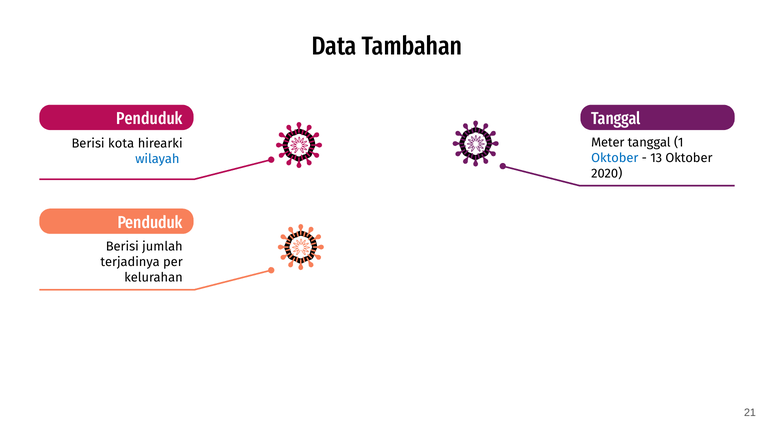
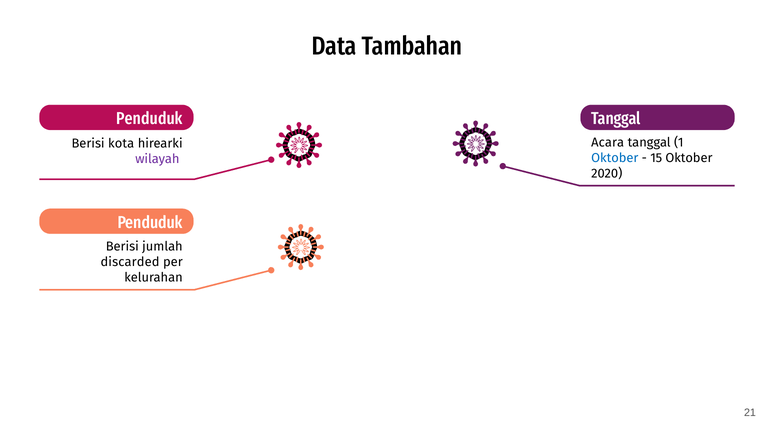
Meter: Meter -> Acara (608, 142)
13: 13 -> 15 (656, 158)
wilayah colour: blue -> purple (157, 159)
terjadinya: terjadinya -> discarded (130, 262)
